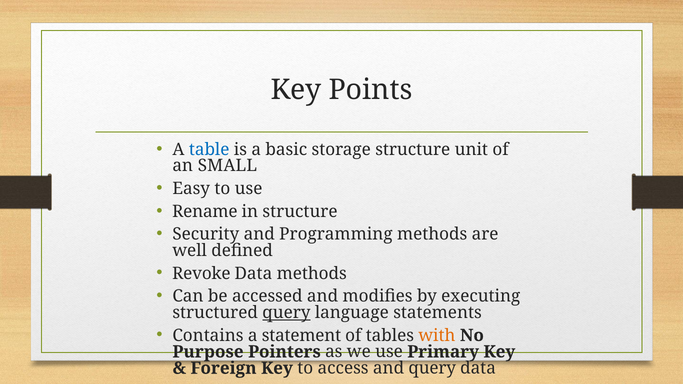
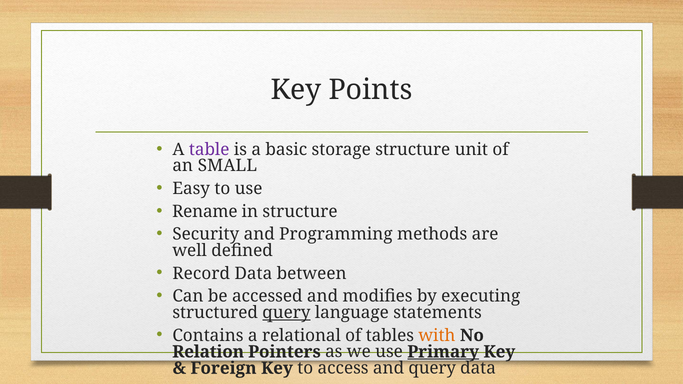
table colour: blue -> purple (209, 150)
Revoke: Revoke -> Record (201, 274)
Data methods: methods -> between (312, 274)
statement: statement -> relational (301, 336)
Purpose: Purpose -> Relation (208, 352)
Primary underline: none -> present (443, 352)
